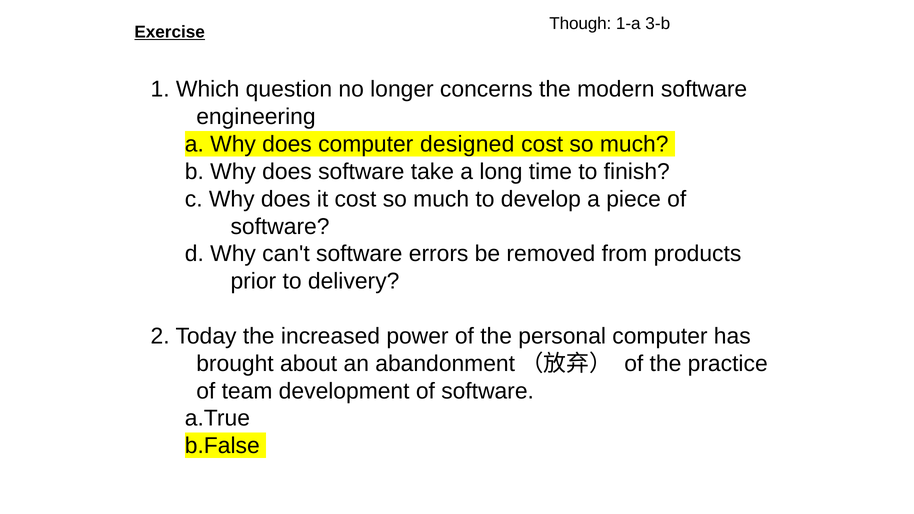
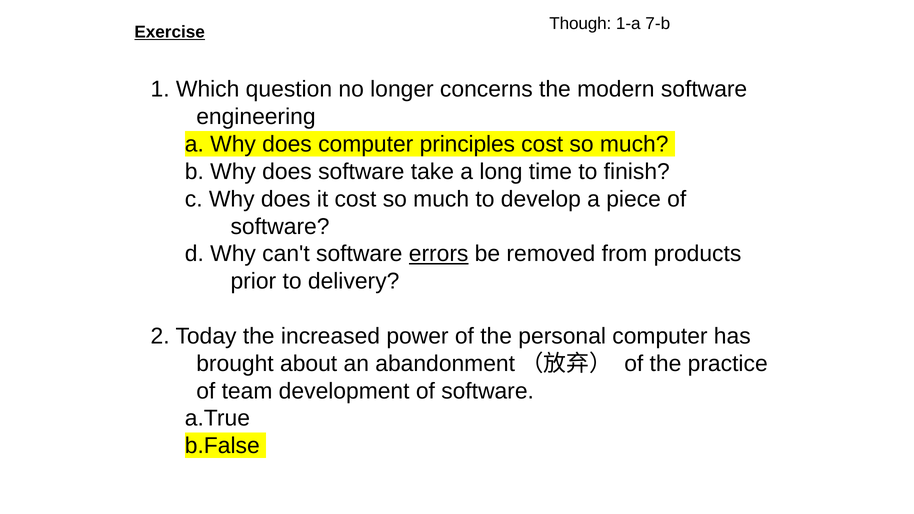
3-b: 3-b -> 7-b (658, 24)
designed: designed -> principles (467, 144)
errors underline: none -> present (439, 254)
